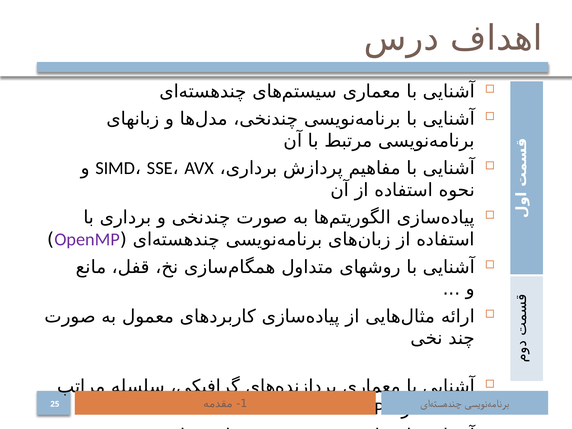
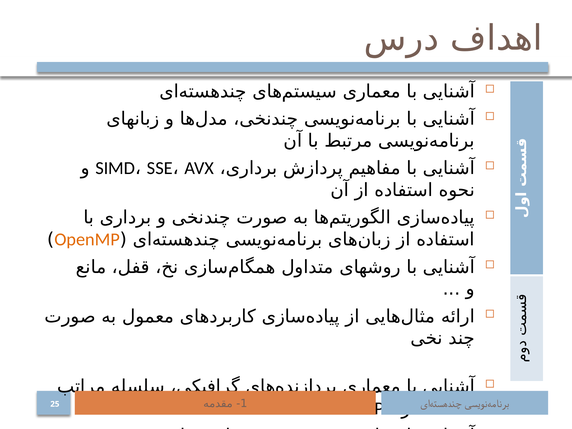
OpenMP colour: purple -> orange (87, 240)
